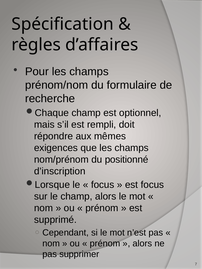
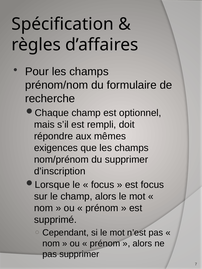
du positionné: positionné -> supprimer (127, 160)
